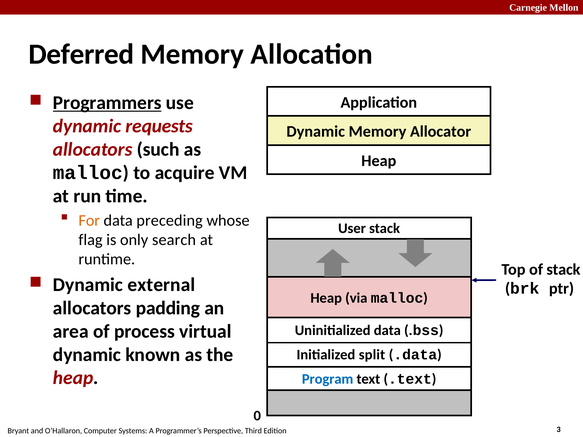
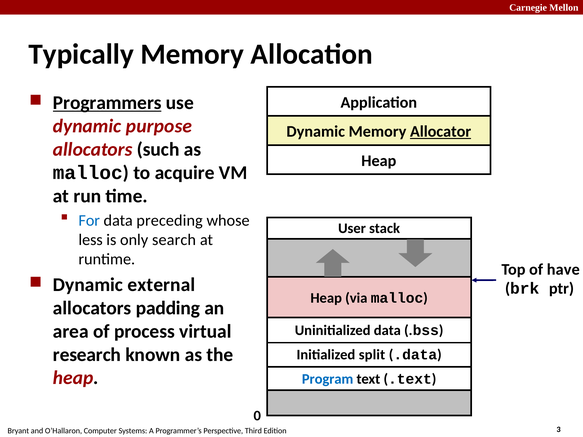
Deferred: Deferred -> Typically (81, 54)
requests: requests -> purpose (159, 126)
Allocator underline: none -> present (441, 132)
For colour: orange -> blue (89, 220)
flag: flag -> less (91, 240)
of stack: stack -> have (563, 270)
dynamic: dynamic -> research (87, 355)
